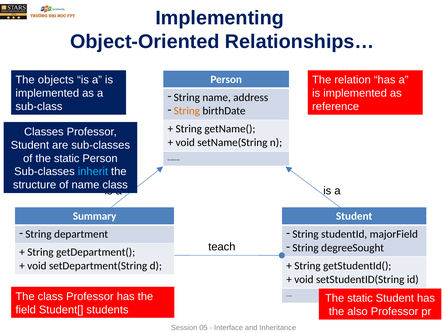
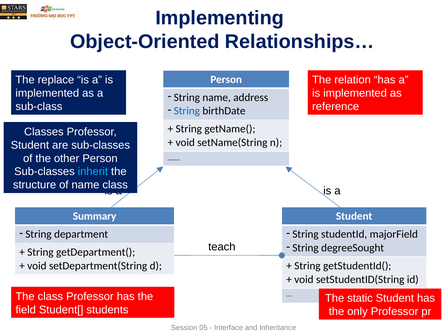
objects: objects -> replace (56, 80)
String colour: orange -> blue (187, 111)
of the static: static -> other (67, 159)
also: also -> only (358, 312)
